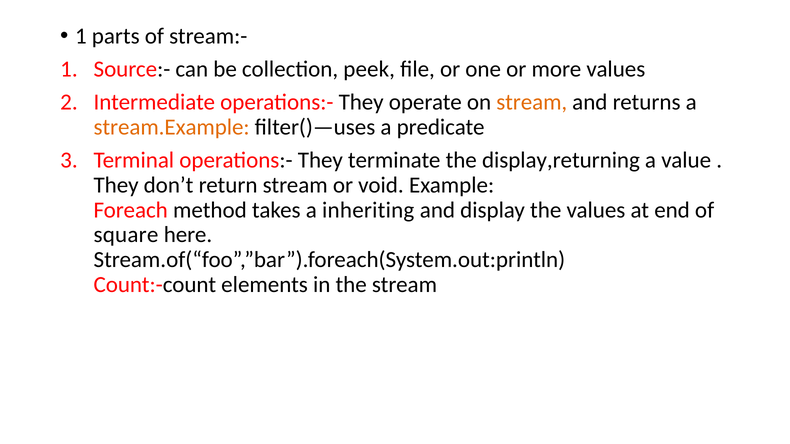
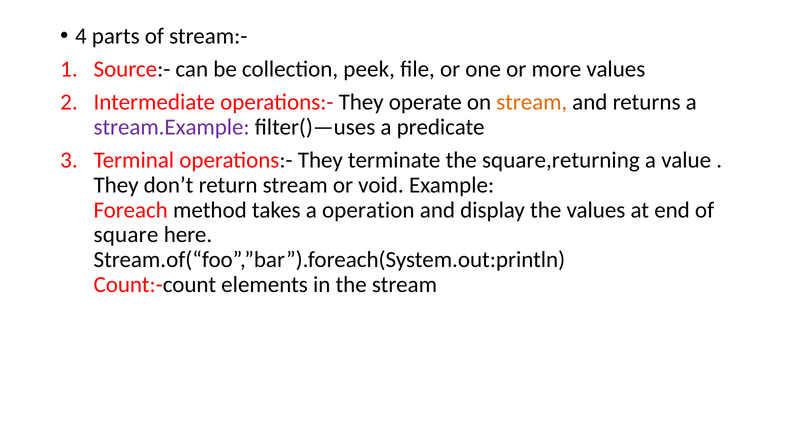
1: 1 -> 4 (81, 36)
stream.Example colour: orange -> purple (172, 127)
display,returning: display,returning -> square,returning (561, 160)
inheriting: inheriting -> operation (368, 210)
